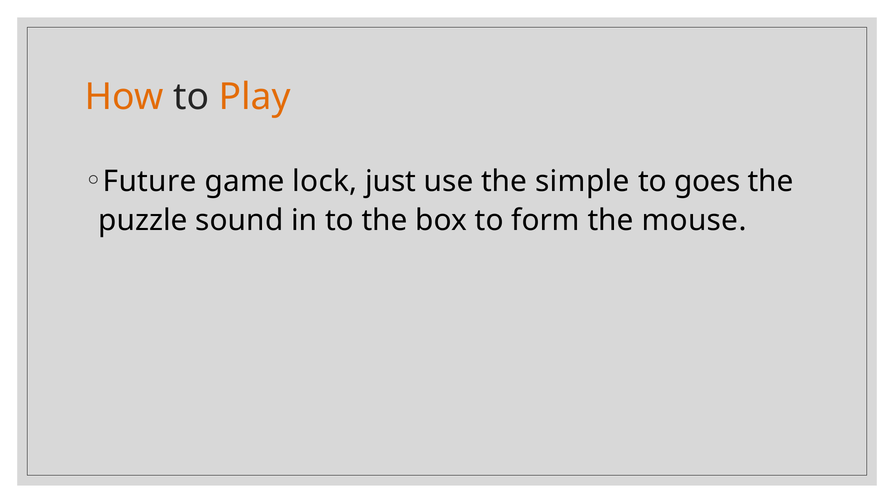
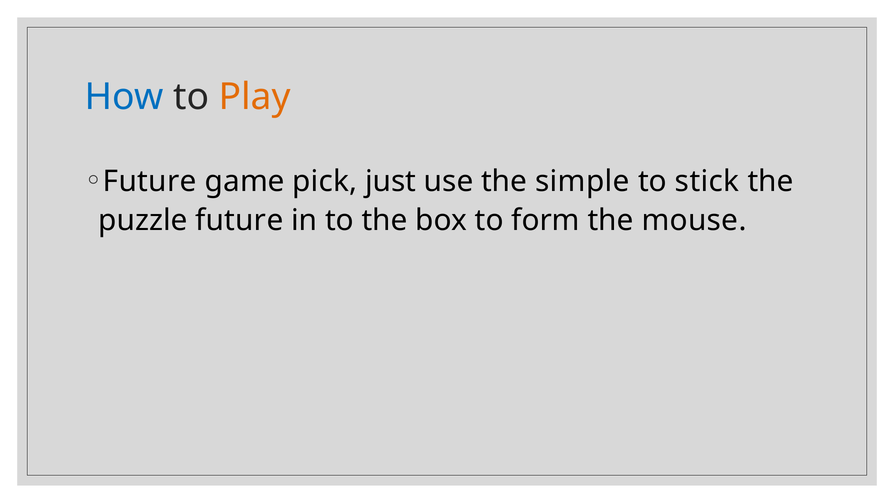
How colour: orange -> blue (124, 97)
lock: lock -> pick (325, 181)
goes: goes -> stick (707, 181)
puzzle sound: sound -> future (239, 220)
